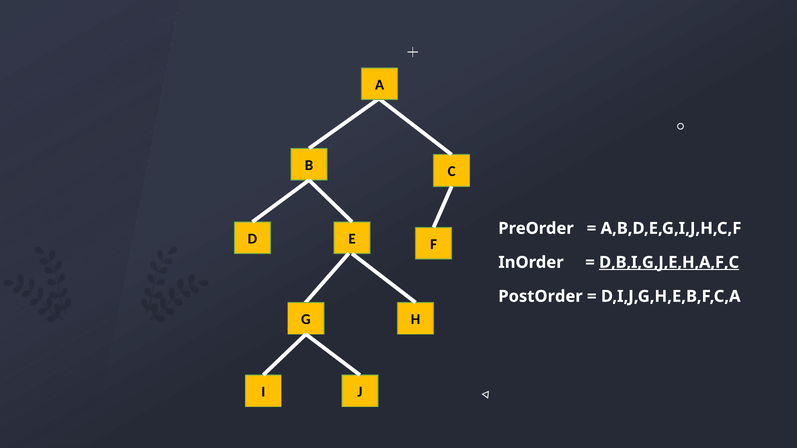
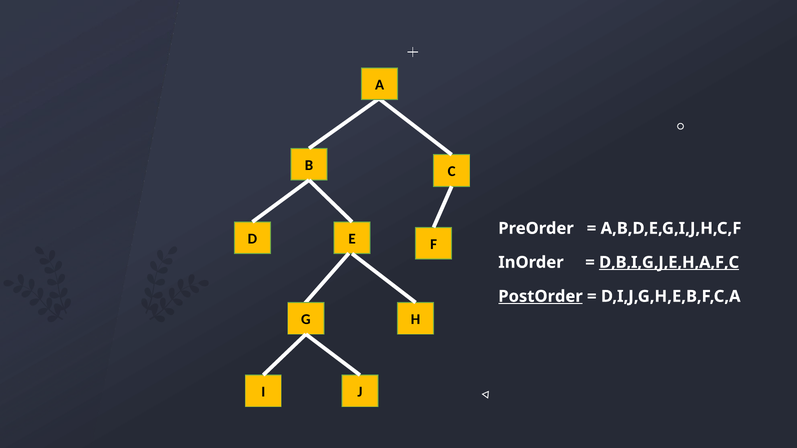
PostOrder underline: none -> present (541, 297)
